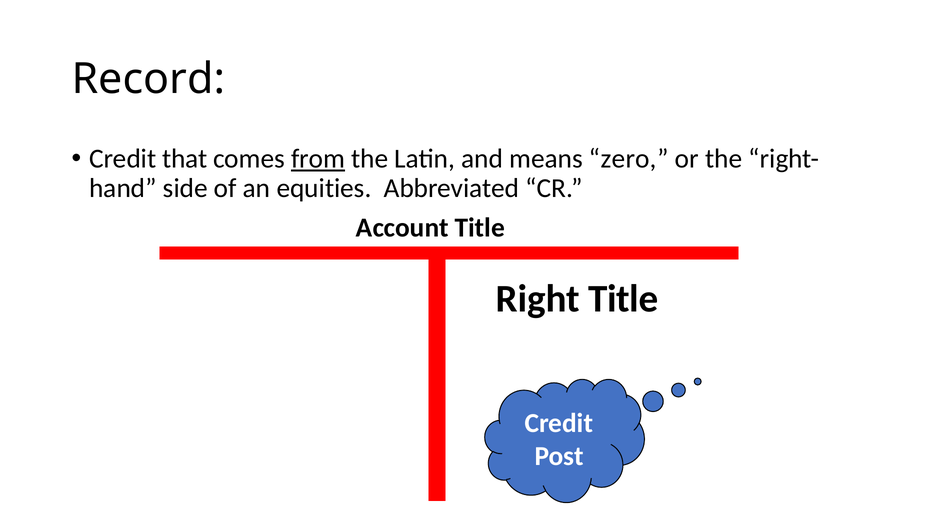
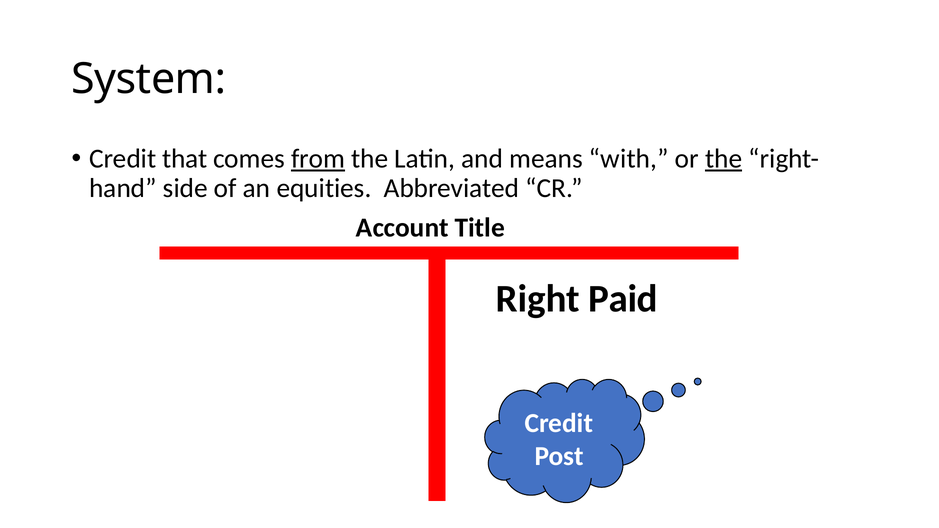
Record: Record -> System (149, 79)
zero: zero -> with (629, 159)
the underline: none -> present (724, 159)
Right Title: Title -> Paid (623, 299)
